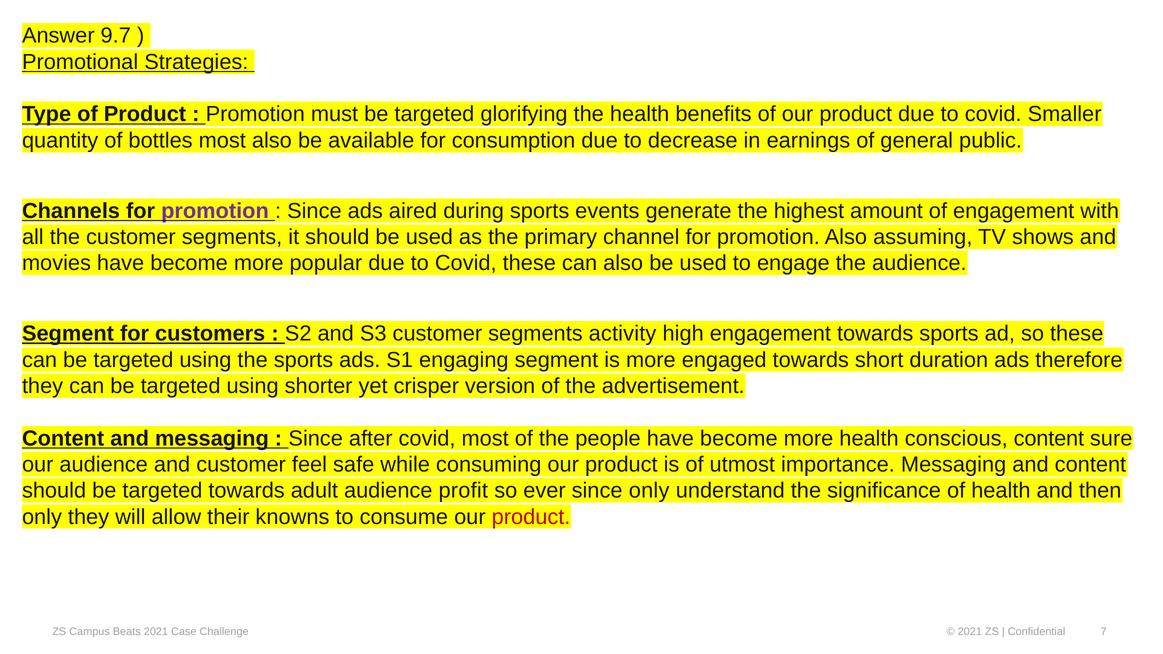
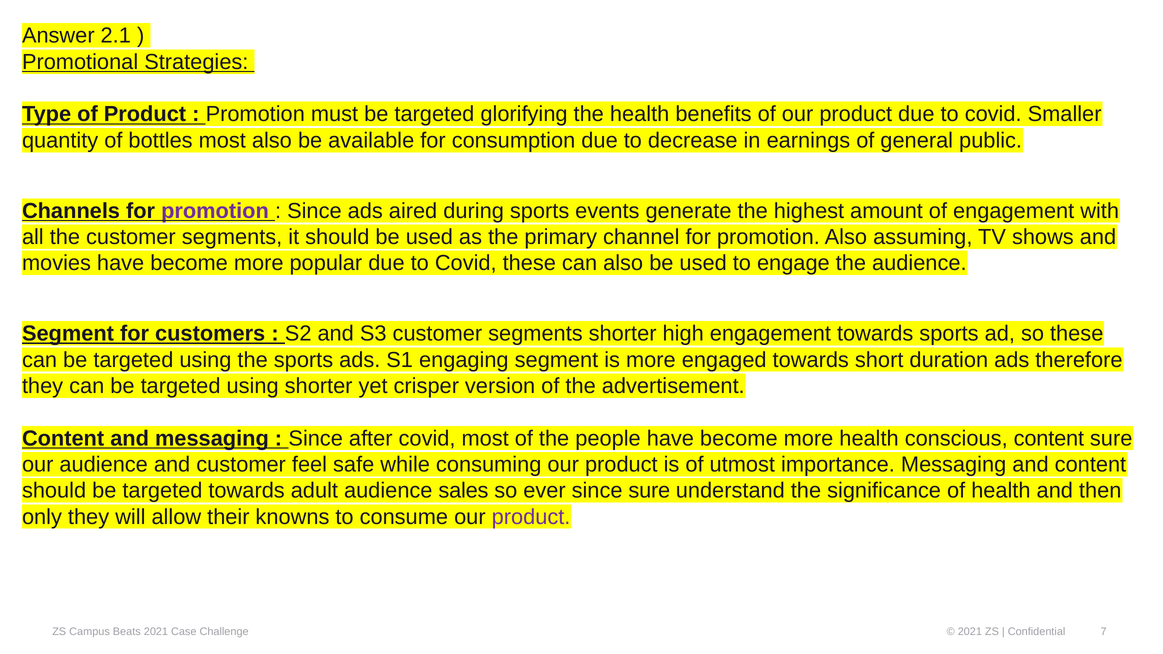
9.7: 9.7 -> 2.1 (116, 36)
segments activity: activity -> shorter (623, 334)
profit: profit -> sales (463, 491)
since only: only -> sure (649, 491)
product colour: red -> purple (531, 517)
